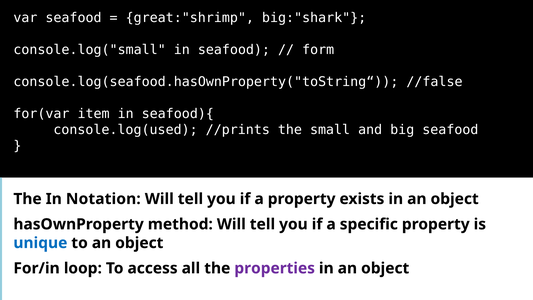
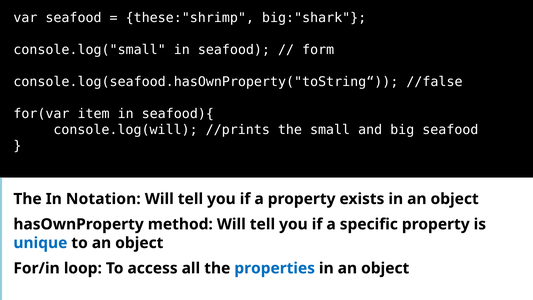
great:"shrimp: great:"shrimp -> these:"shrimp (190, 18)
console.log(used: console.log(used -> console.log(will (126, 130)
properties colour: purple -> blue (275, 268)
